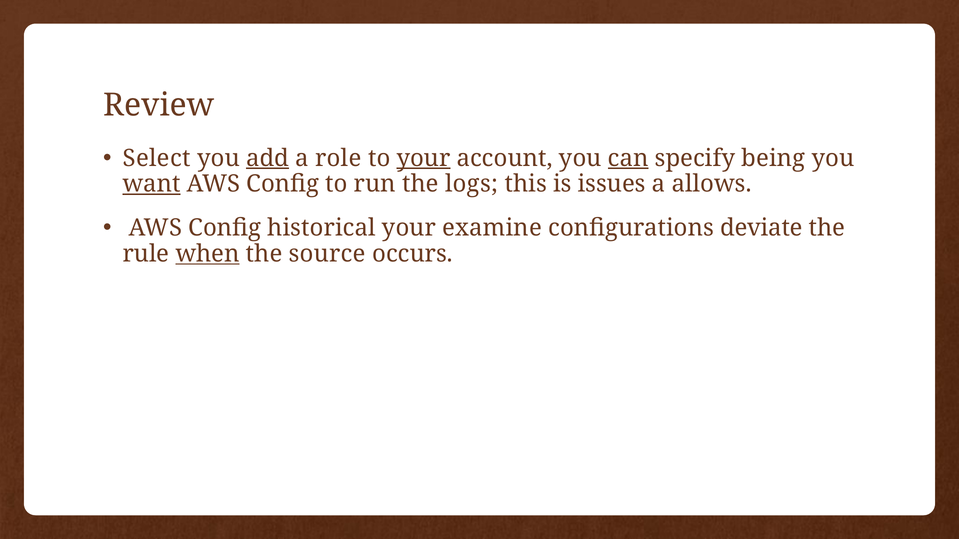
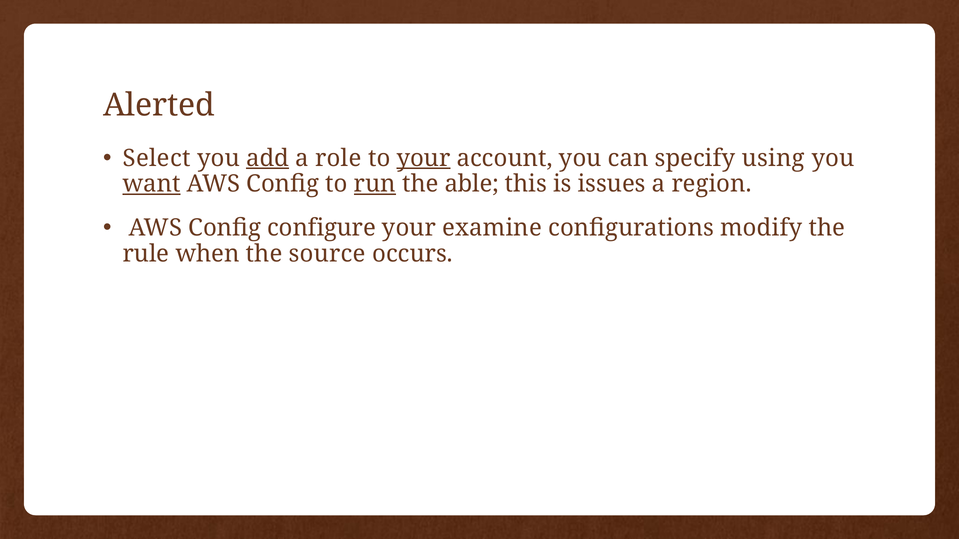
Review: Review -> Alerted (159, 105)
can underline: present -> none (628, 158)
being: being -> using (773, 158)
run underline: none -> present (375, 184)
logs: logs -> able (472, 184)
allows: allows -> region (712, 184)
historical: historical -> configure (322, 228)
deviate: deviate -> modify (761, 228)
when underline: present -> none (208, 254)
